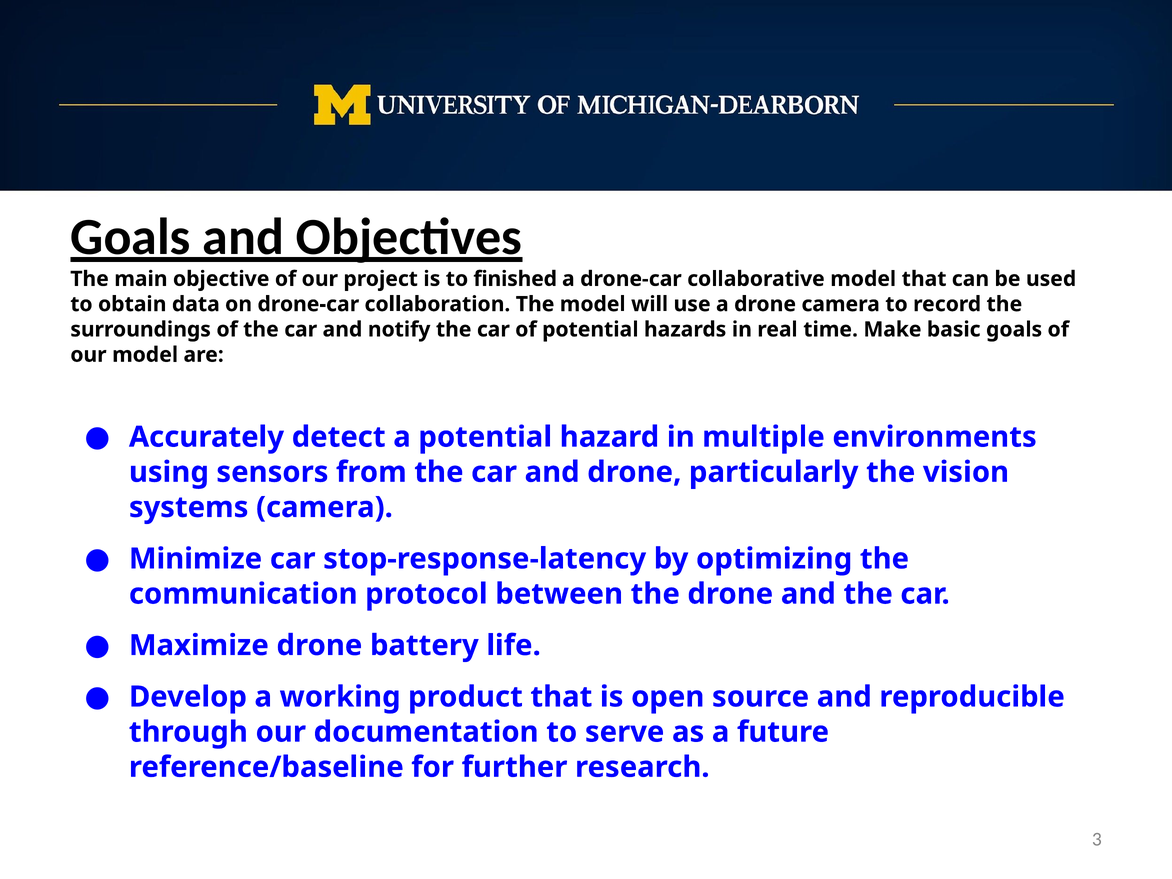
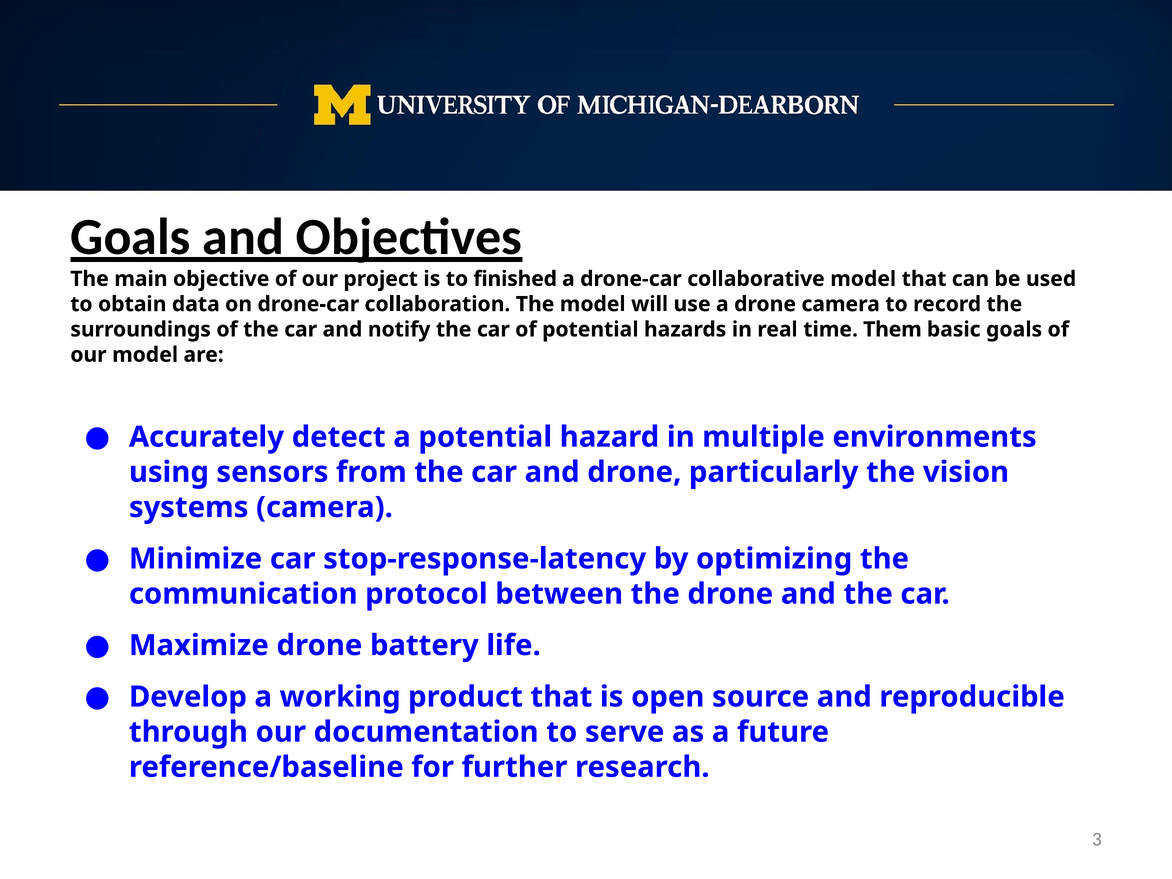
Make: Make -> Them (892, 329)
